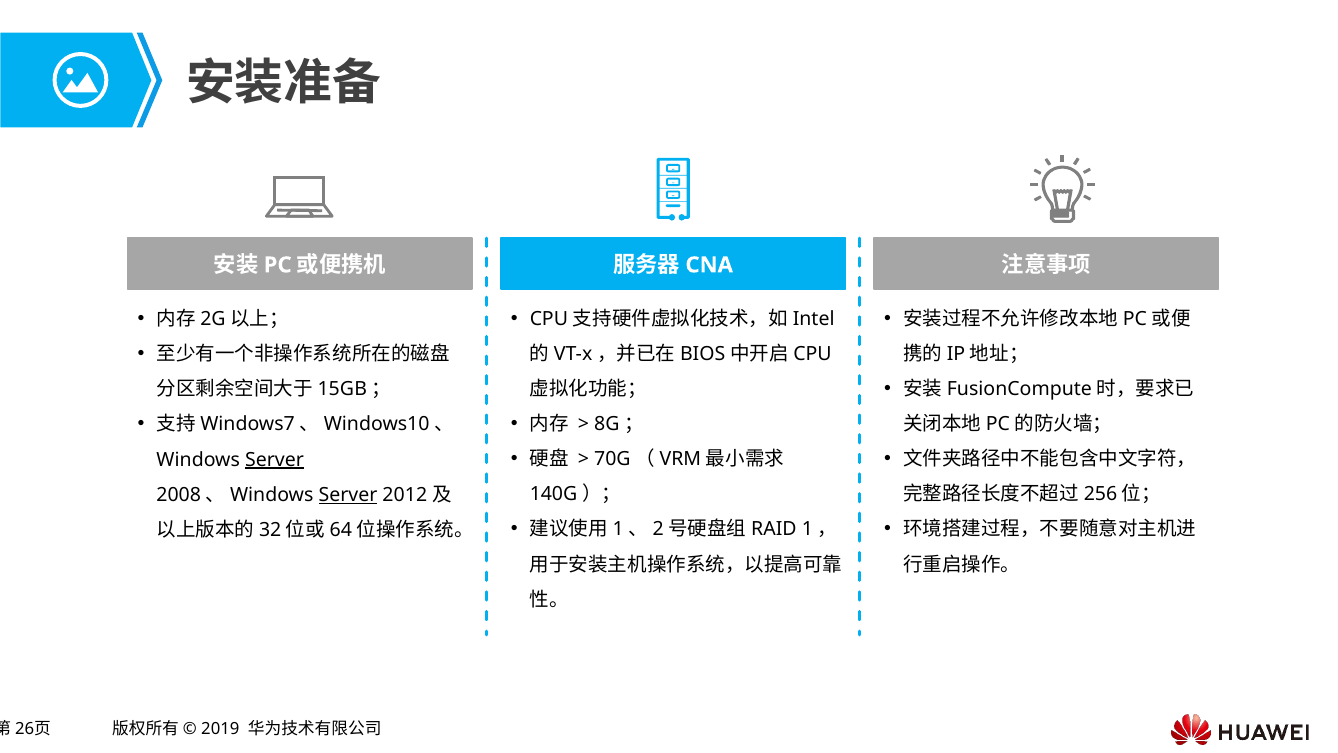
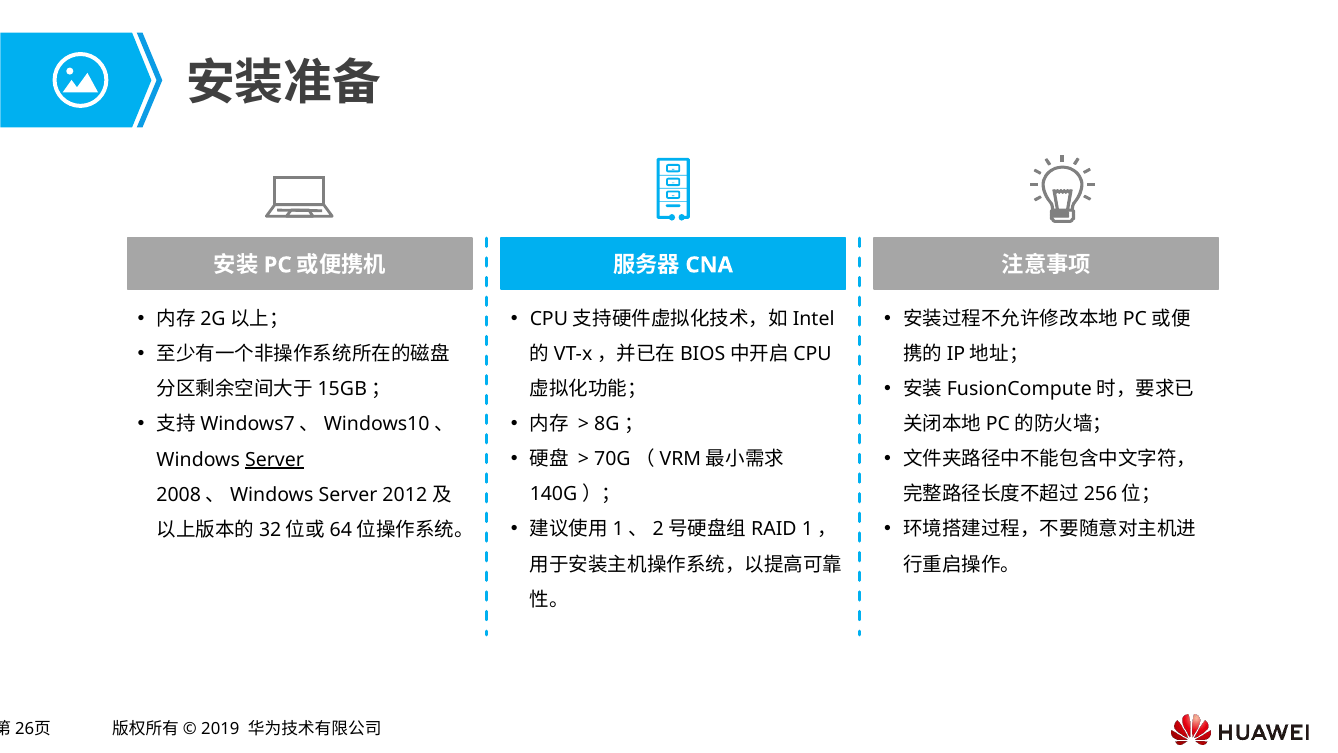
Server underline: present -> none (348, 495)
